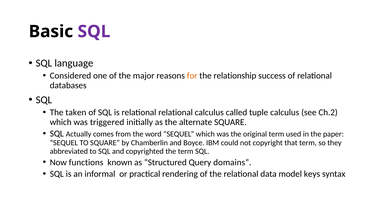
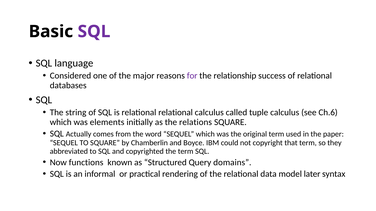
for colour: orange -> purple (192, 76)
taken: taken -> string (76, 113)
Ch.2: Ch.2 -> Ch.6 (328, 113)
triggered: triggered -> elements (107, 122)
alternate: alternate -> relations (196, 122)
keys: keys -> later (312, 174)
